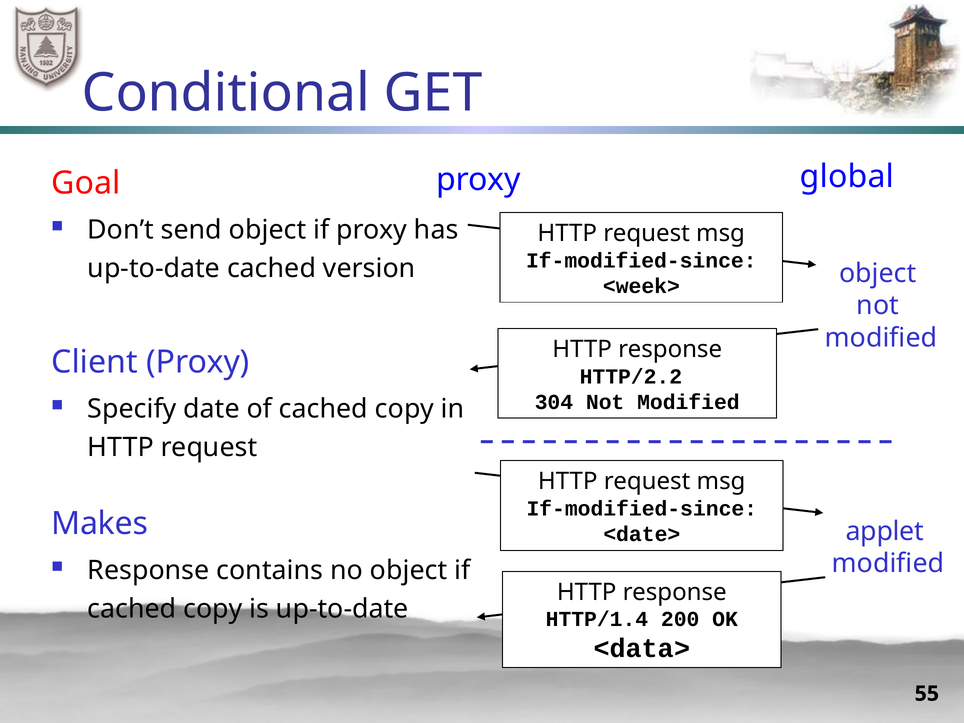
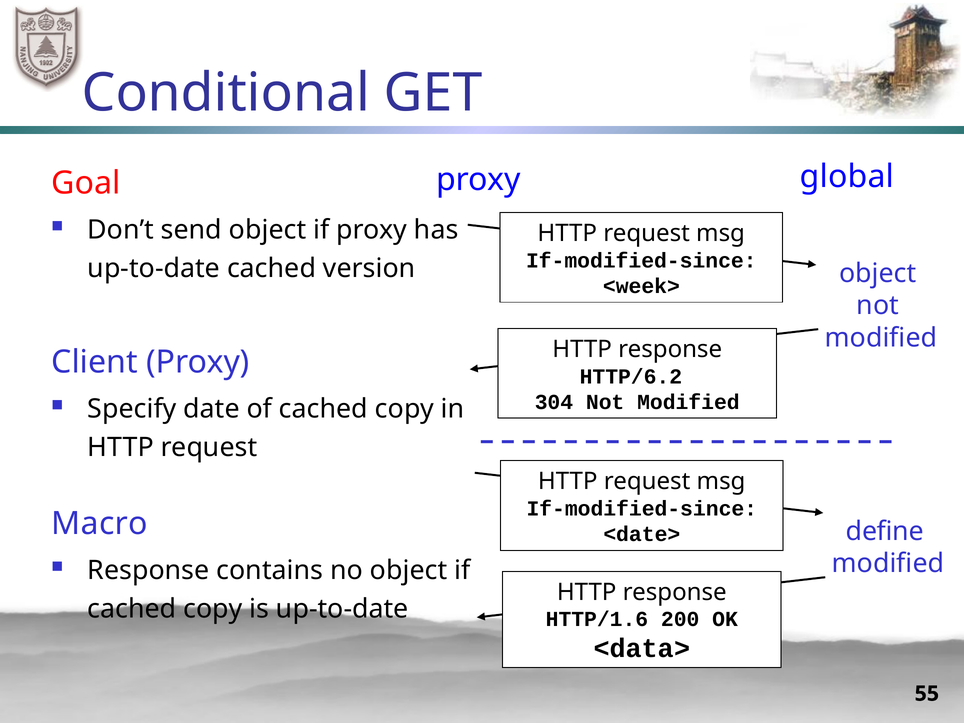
HTTP/2.2: HTTP/2.2 -> HTTP/6.2 (631, 376)
Makes: Makes -> Macro (99, 524)
applet: applet -> define (885, 531)
HTTP/1.4: HTTP/1.4 -> HTTP/1.6 (597, 619)
